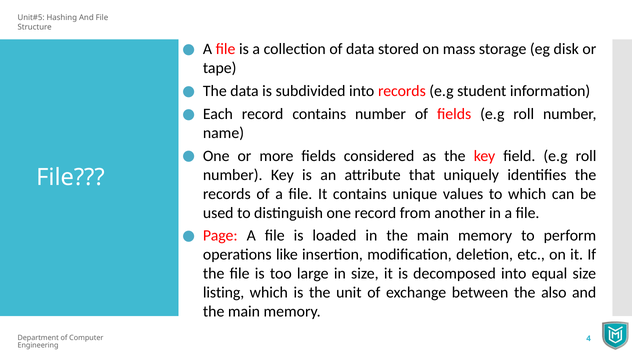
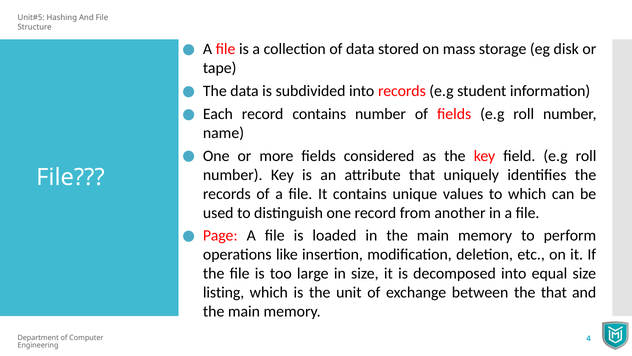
the also: also -> that (554, 292)
